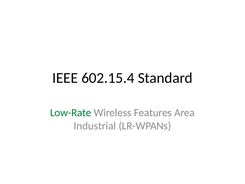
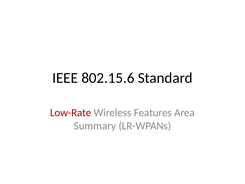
602.15.4: 602.15.4 -> 802.15.6 (108, 78)
Low-Rate colour: green -> red (71, 113)
Industrial: Industrial -> Summary (95, 126)
